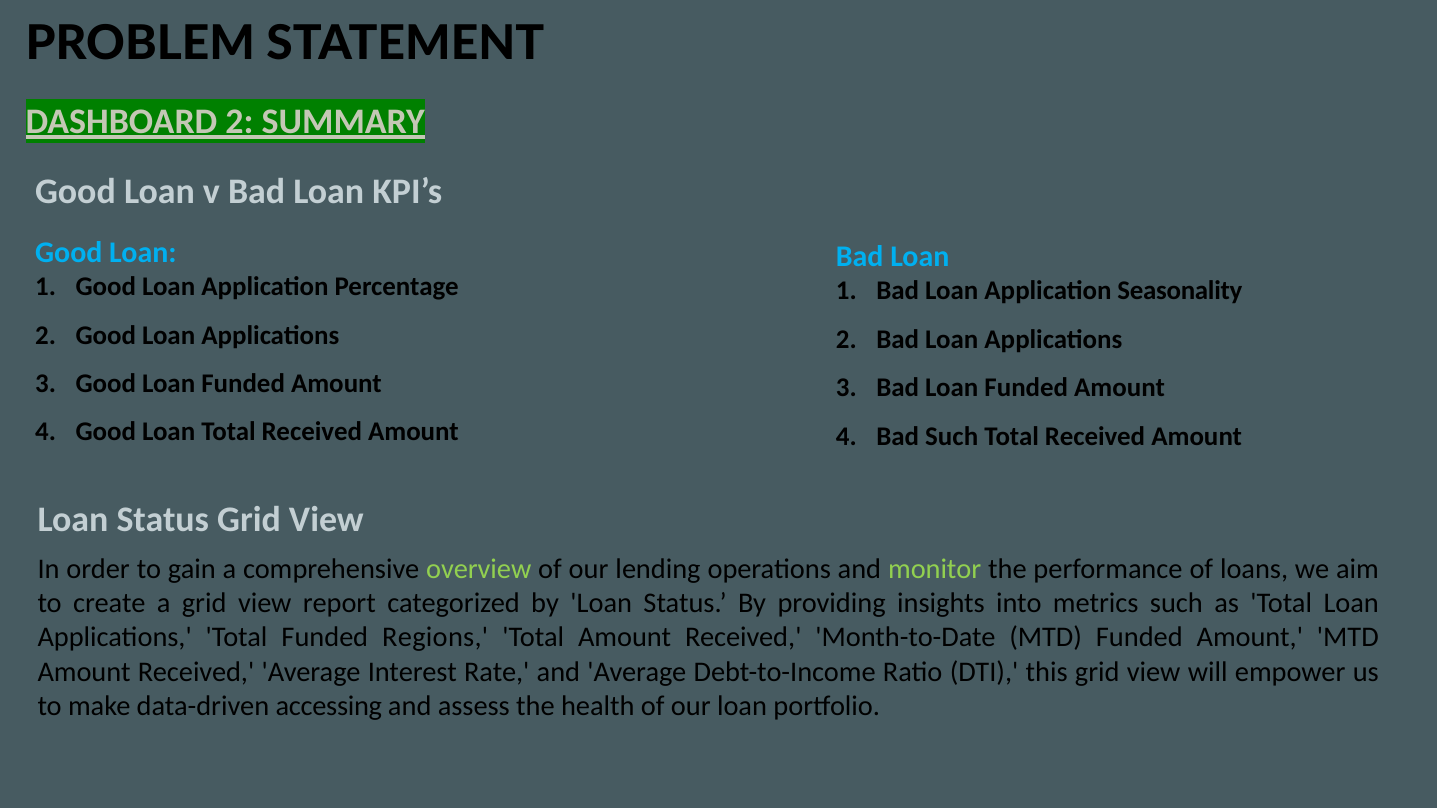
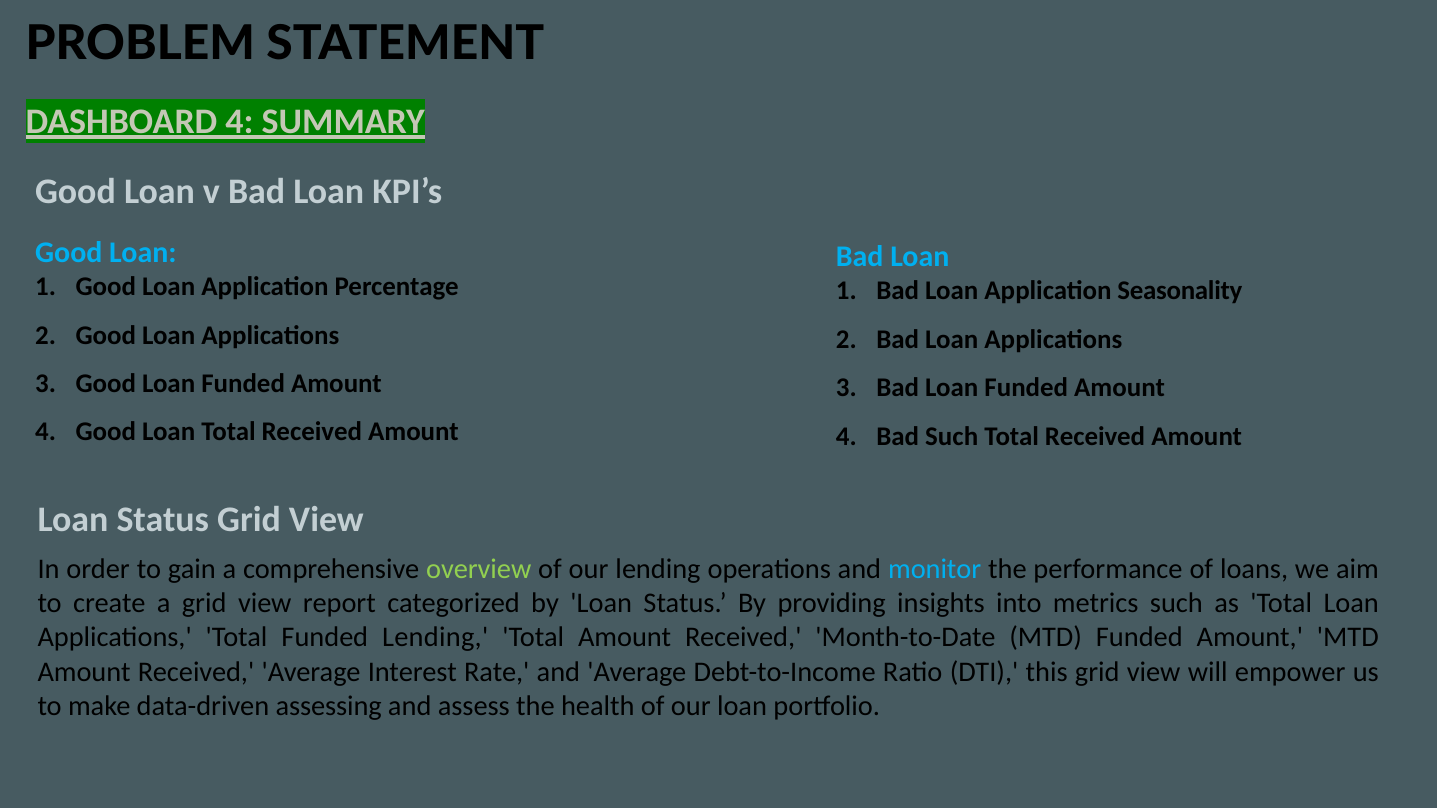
DASHBOARD 2: 2 -> 4 (239, 121)
monitor colour: light green -> light blue (935, 570)
Funded Regions: Regions -> Lending (435, 638)
accessing: accessing -> assessing (329, 706)
